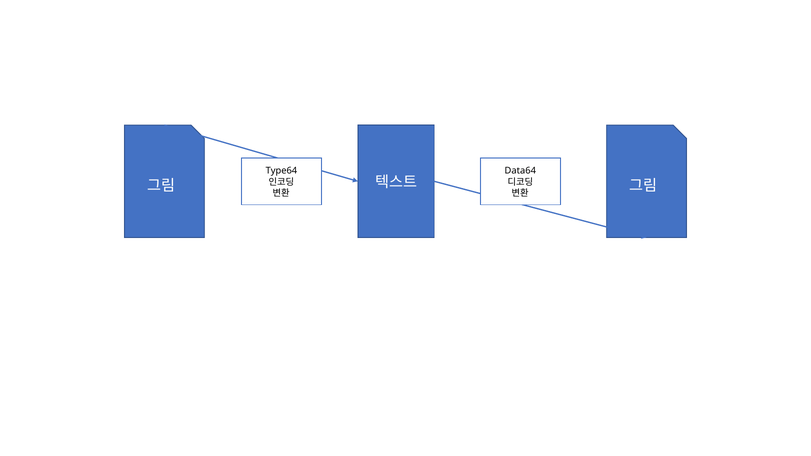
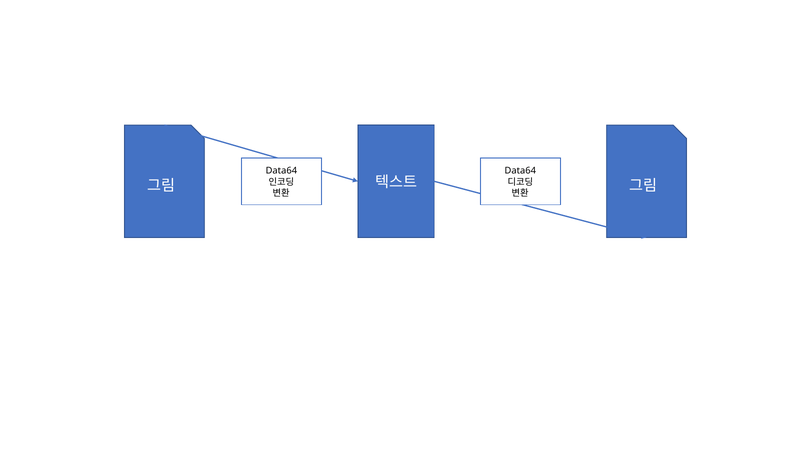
Type64: Type64 -> Data64 (281, 171)
